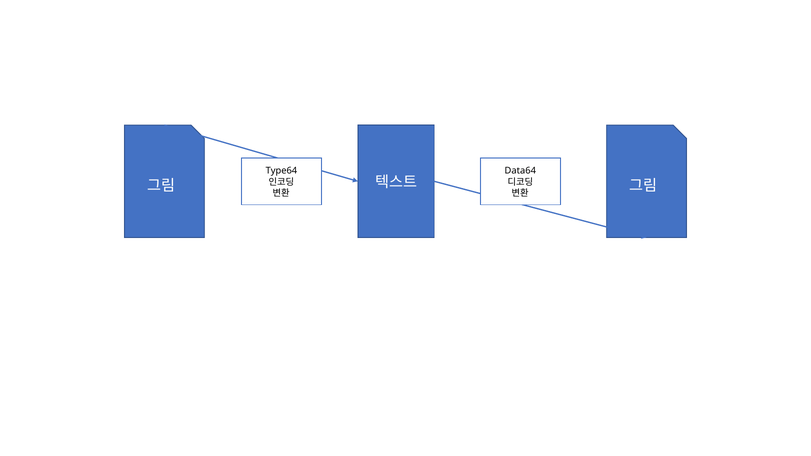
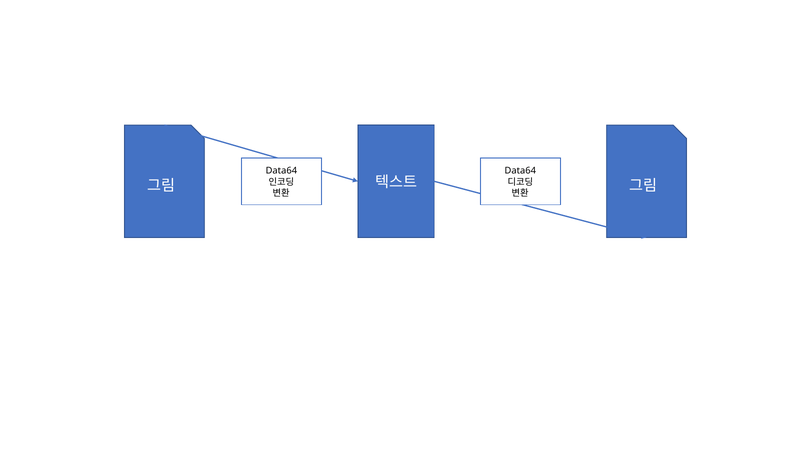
Type64: Type64 -> Data64 (281, 171)
